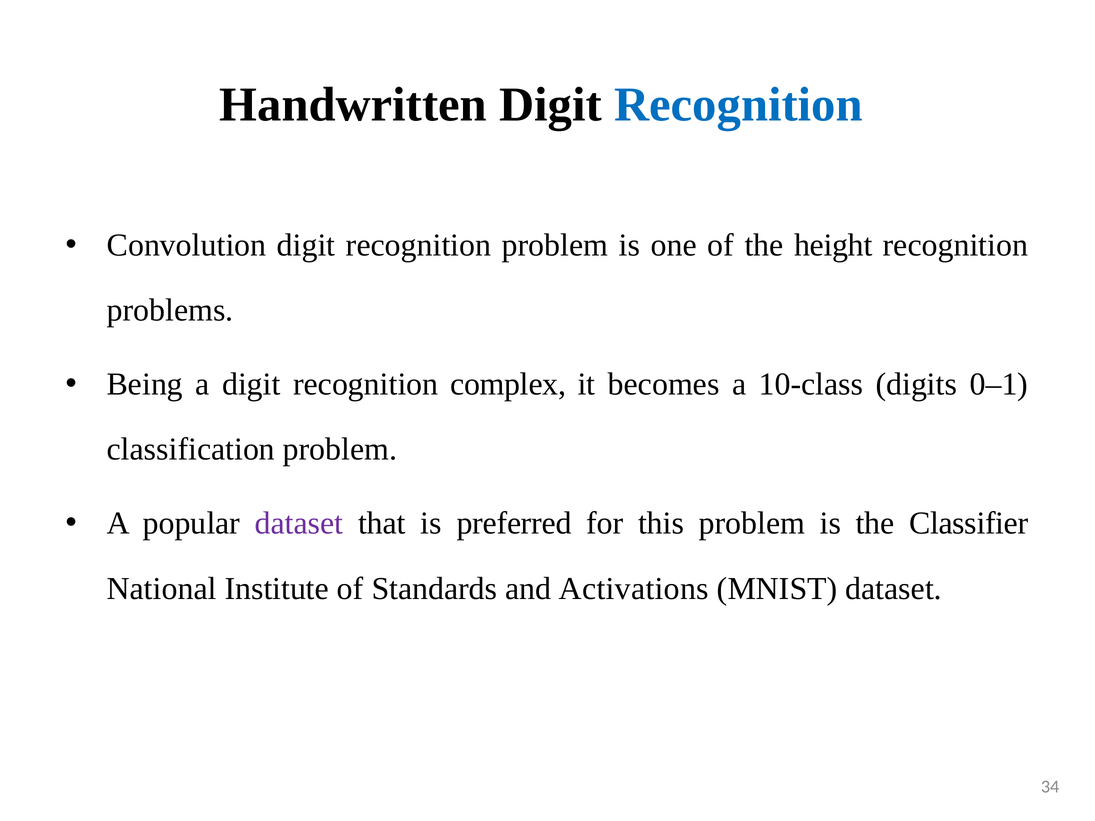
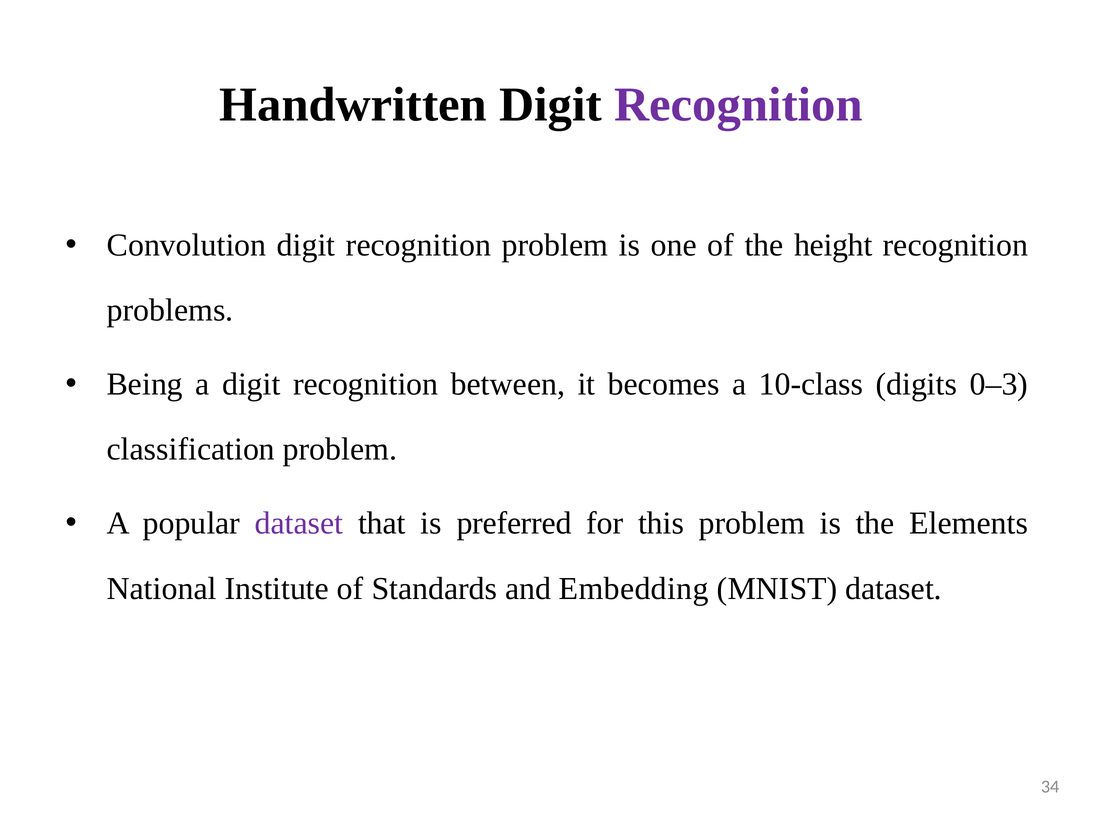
Recognition colour: blue -> purple (738, 105)
complex: complex -> between (508, 384)
0–1: 0–1 -> 0–3 (999, 384)
Classifier: Classifier -> Elements (969, 524)
Activations: Activations -> Embedding (634, 589)
